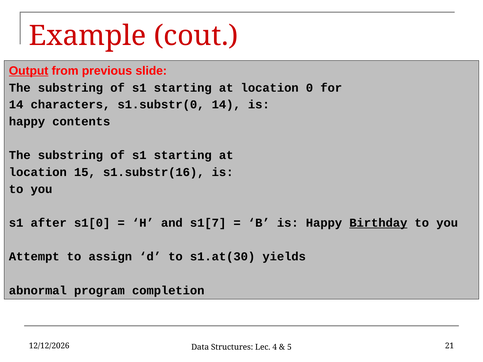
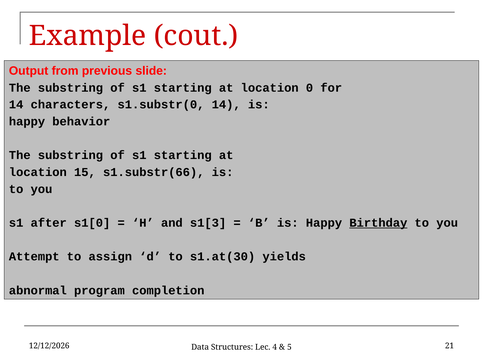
Output underline: present -> none (29, 71)
contents: contents -> behavior (81, 122)
s1.substr(16: s1.substr(16 -> s1.substr(66 (154, 172)
s1[7: s1[7 -> s1[3 (208, 223)
